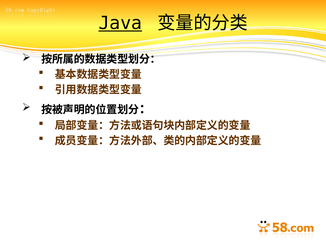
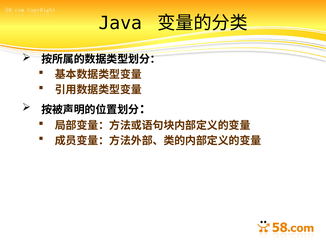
Java underline: present -> none (120, 23)
